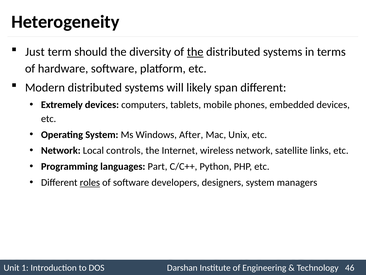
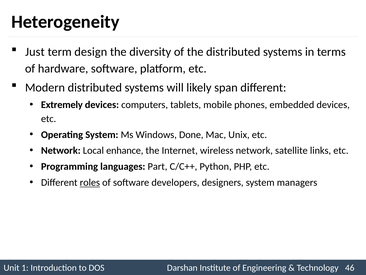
should: should -> design (91, 52)
the underline: present -> none (195, 52)
After: After -> Done (191, 134)
controls: controls -> enhance (125, 150)
